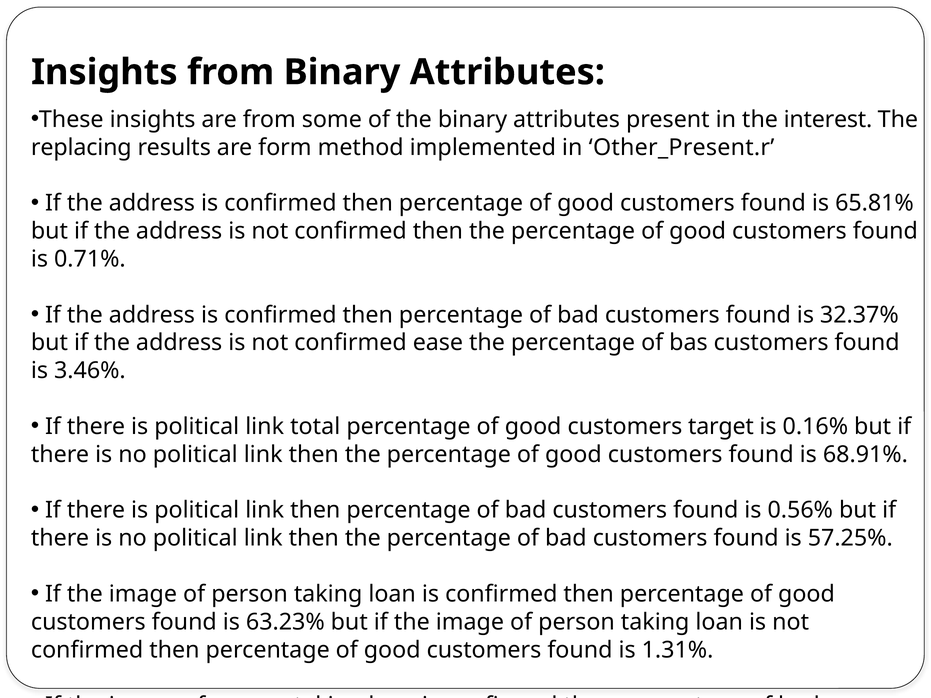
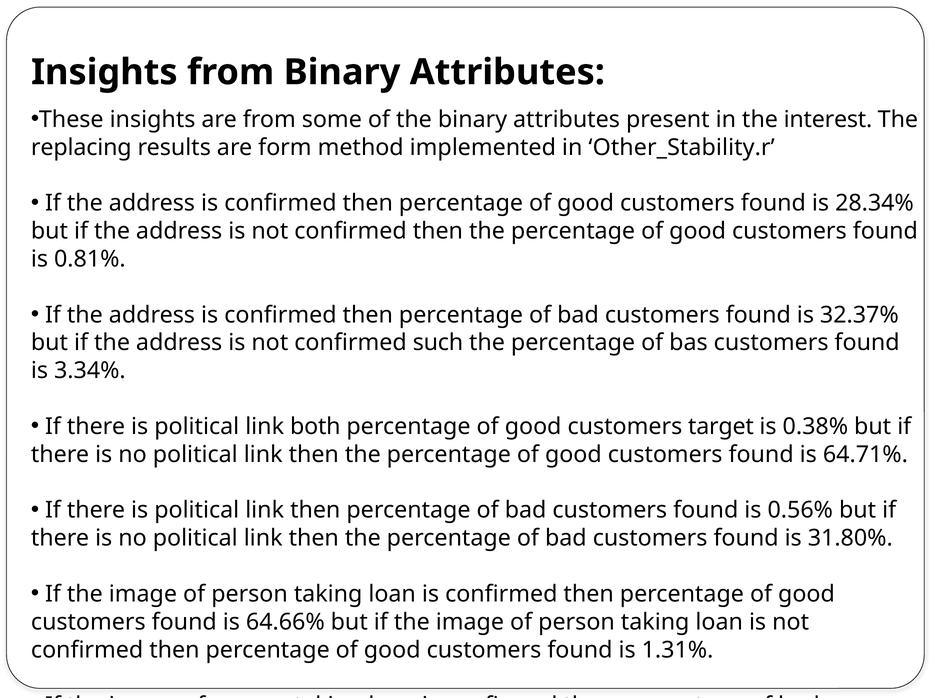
Other_Present.r: Other_Present.r -> Other_Stability.r (682, 147)
65.81%: 65.81% -> 28.34% (874, 203)
0.71%: 0.71% -> 0.81% (90, 259)
ease: ease -> such (438, 343)
3.46%: 3.46% -> 3.34% (90, 371)
total: total -> both (315, 427)
0.16%: 0.16% -> 0.38% (815, 427)
68.91%: 68.91% -> 64.71% (865, 455)
57.25%: 57.25% -> 31.80% (850, 538)
63.23%: 63.23% -> 64.66% (285, 622)
